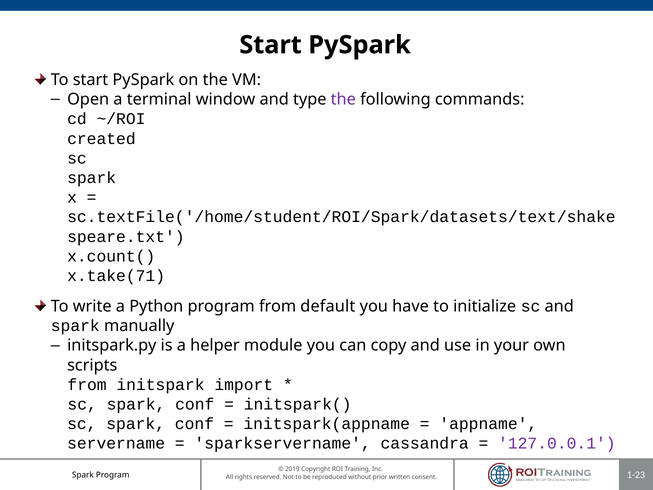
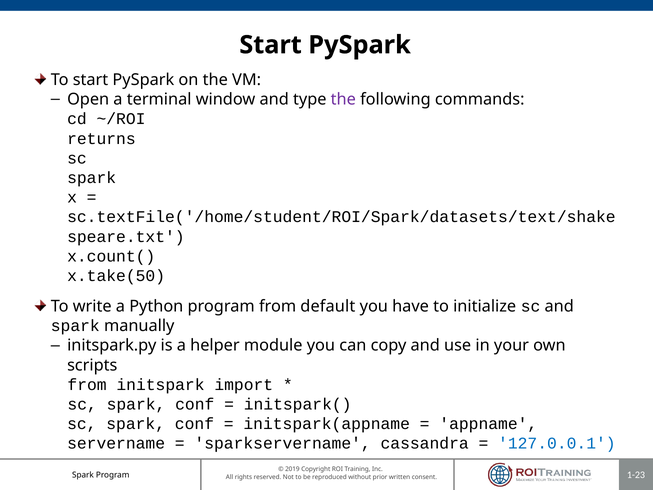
created: created -> returns (101, 139)
x.take(71: x.take(71 -> x.take(50 (116, 276)
127.0.0.1 colour: purple -> blue (557, 443)
